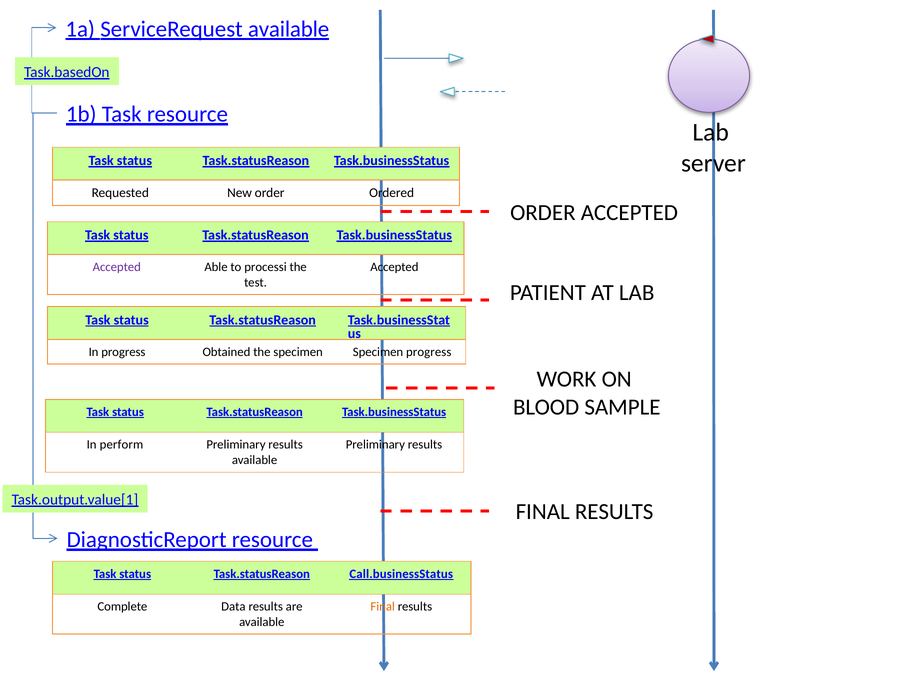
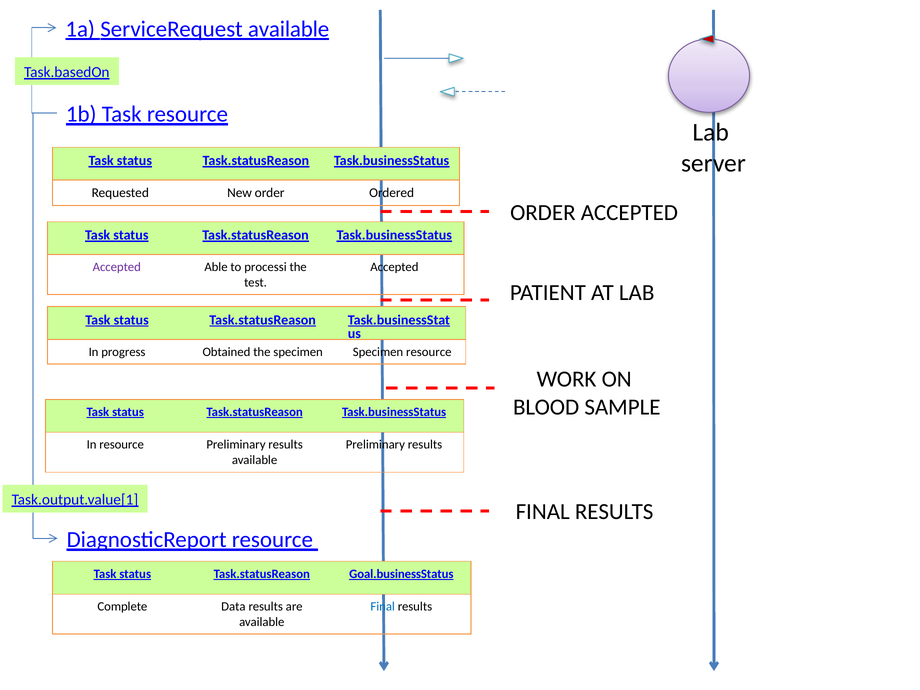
Specimen progress: progress -> resource (429, 352)
In perform: perform -> resource (122, 445)
Call.businessStatus: Call.businessStatus -> Goal.businessStatus (401, 574)
Final colour: orange -> blue (383, 607)
